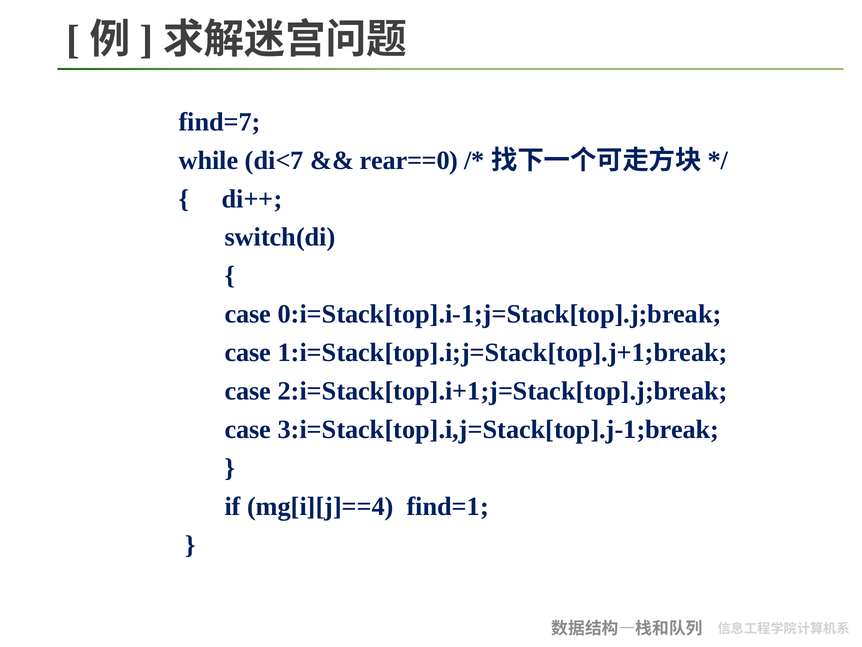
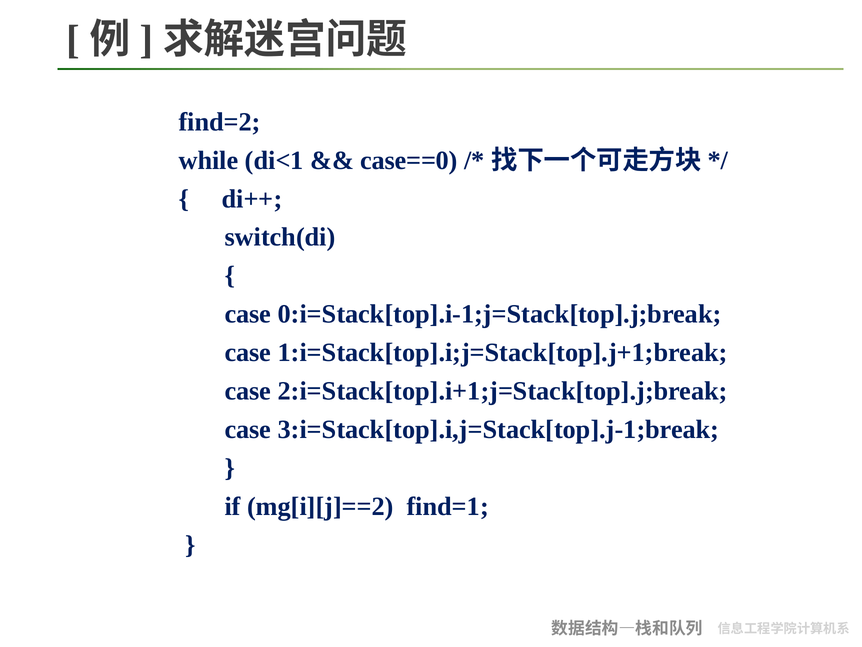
find=7: find=7 -> find=2 (220, 122)
di<7: di<7 -> di<1 (274, 160)
rear==0: rear==0 -> case==0 (409, 160)
mg[i][j]==4: mg[i][j]==4 -> mg[i][j]==2 (320, 506)
